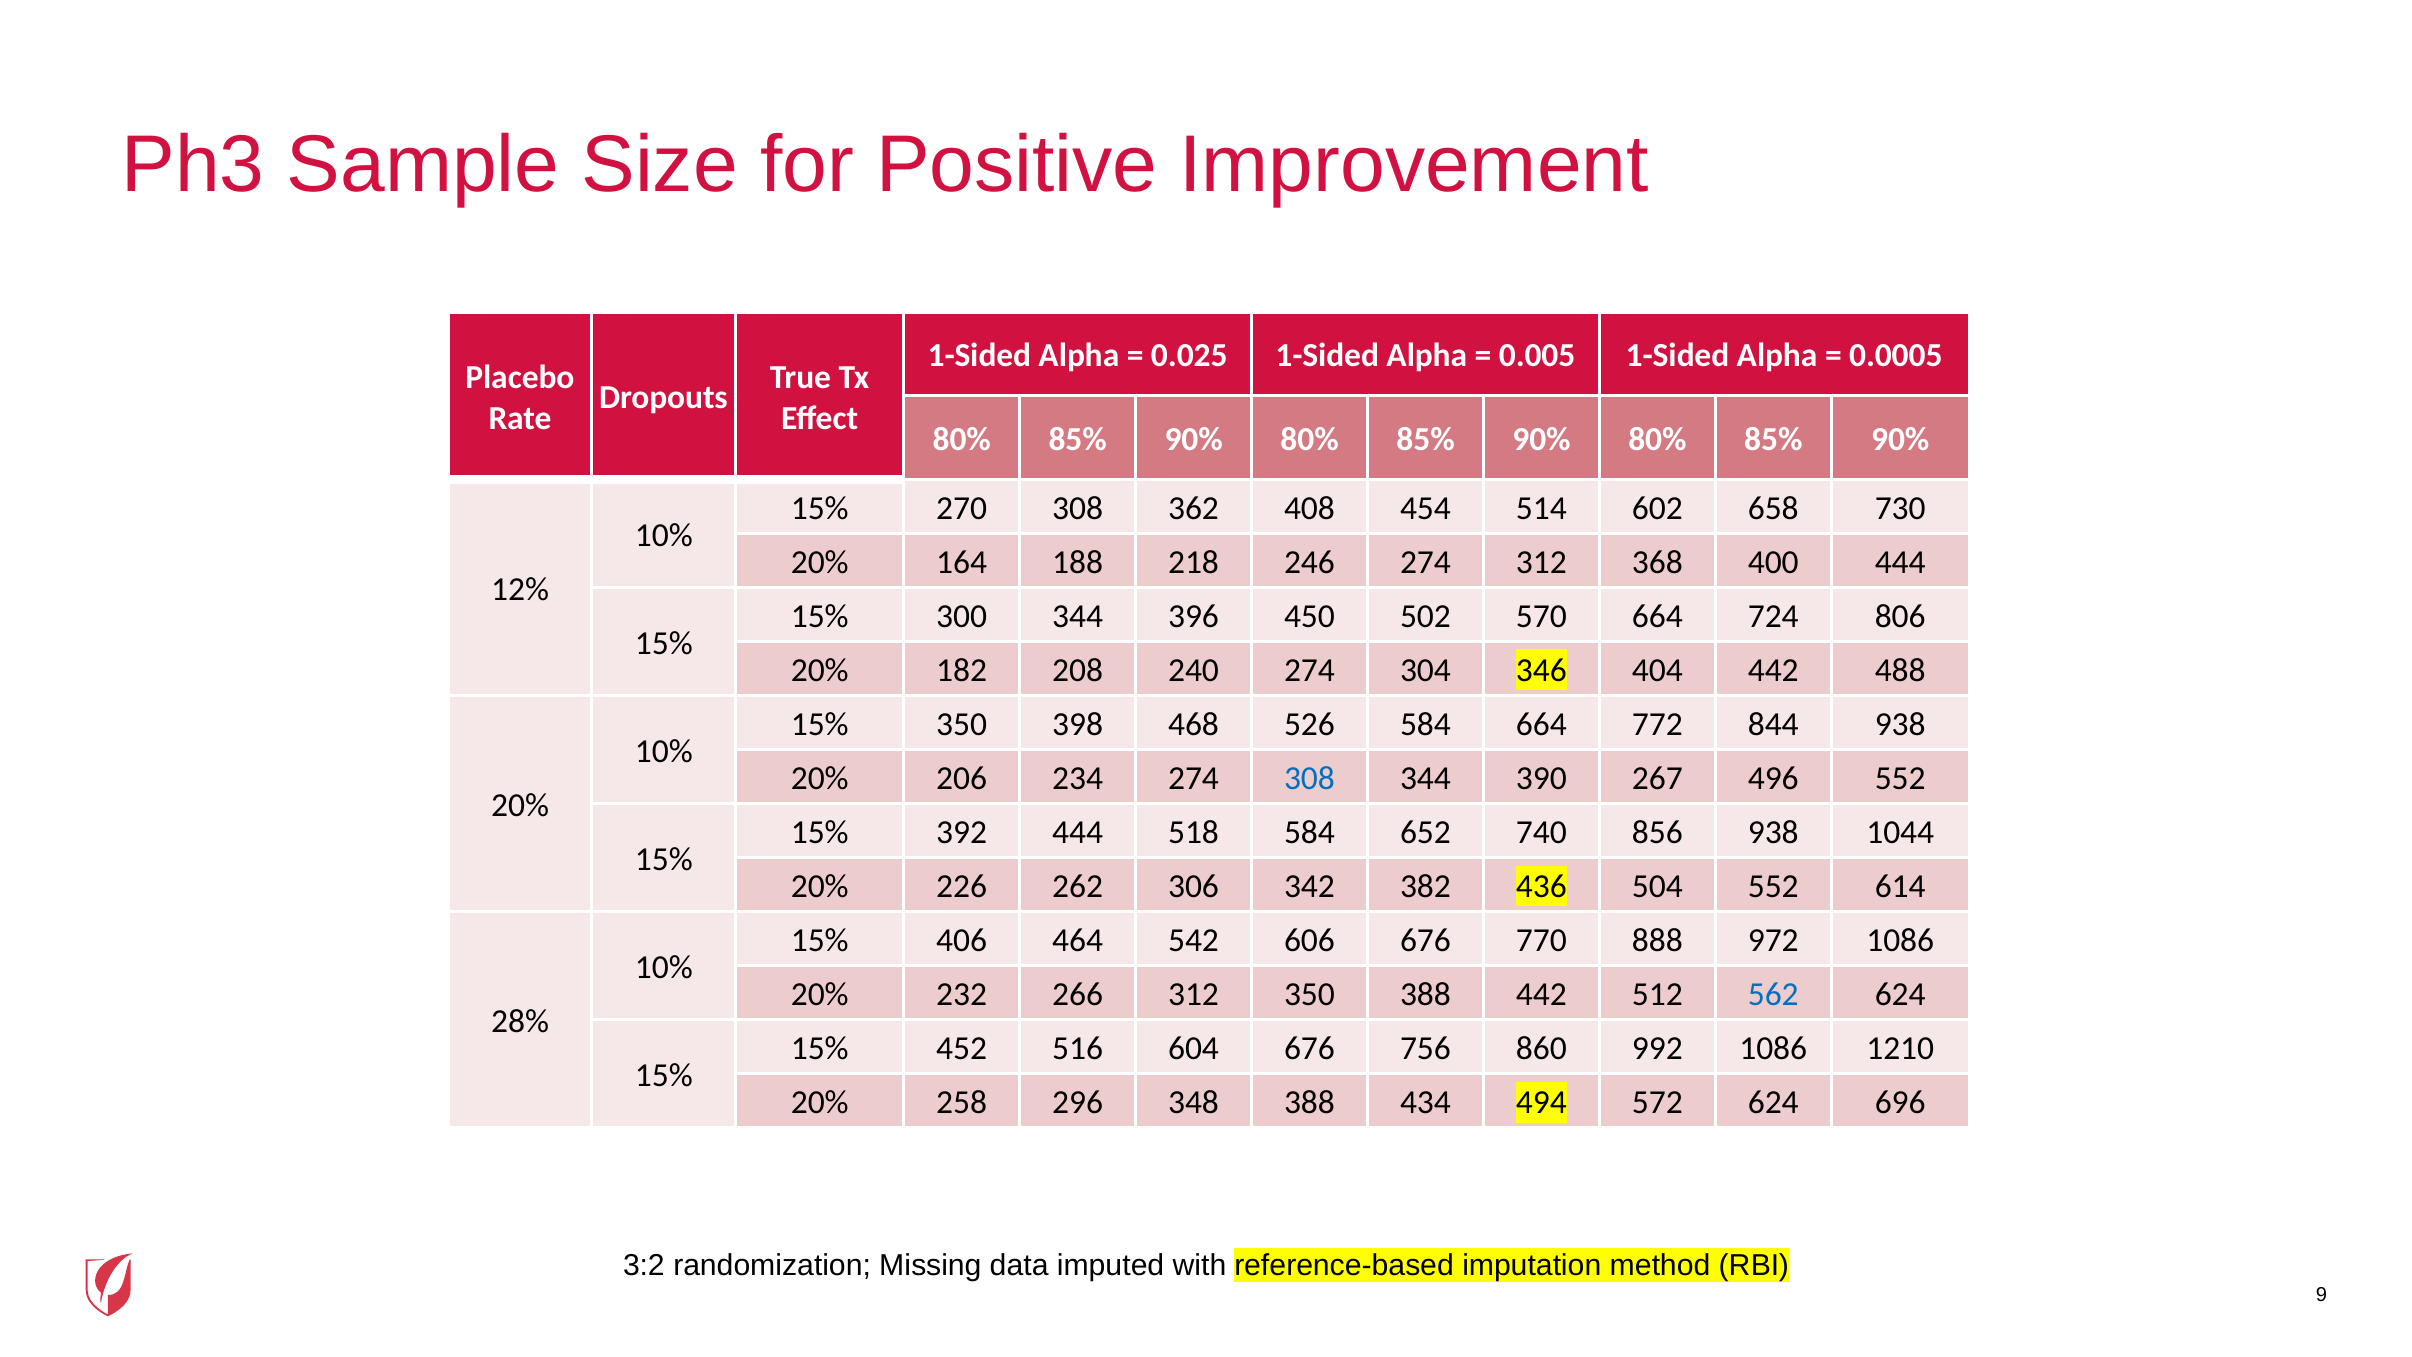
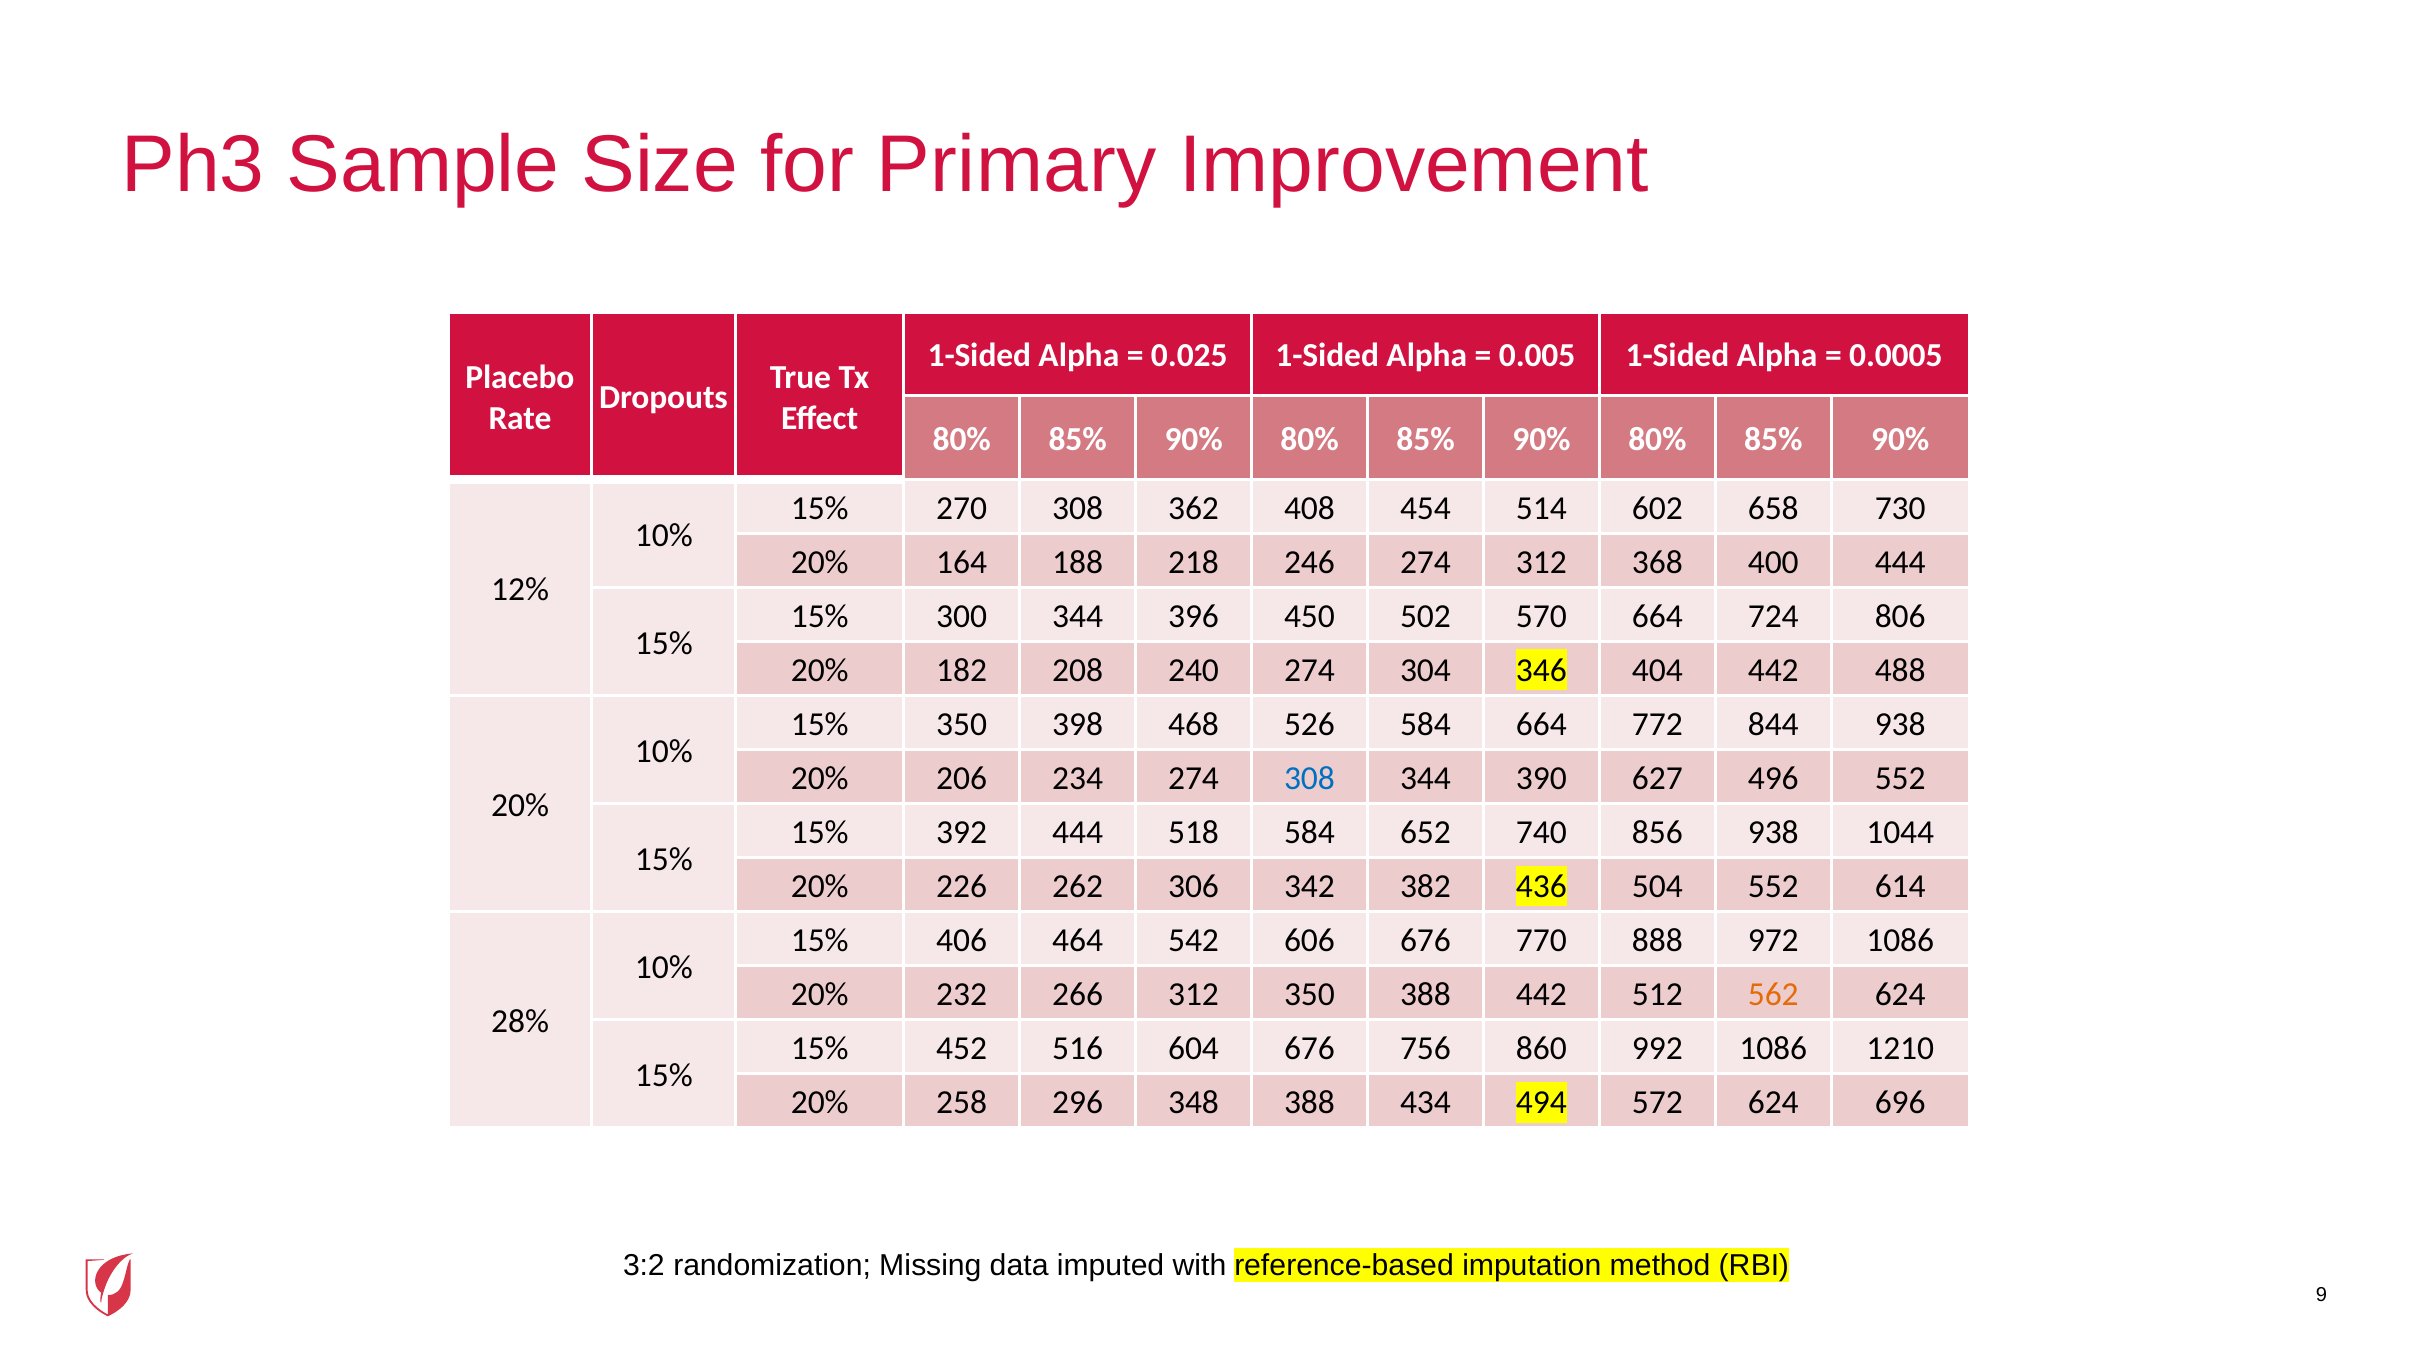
Positive: Positive -> Primary (1016, 165)
267: 267 -> 627 (1657, 778)
562 colour: blue -> orange (1773, 994)
